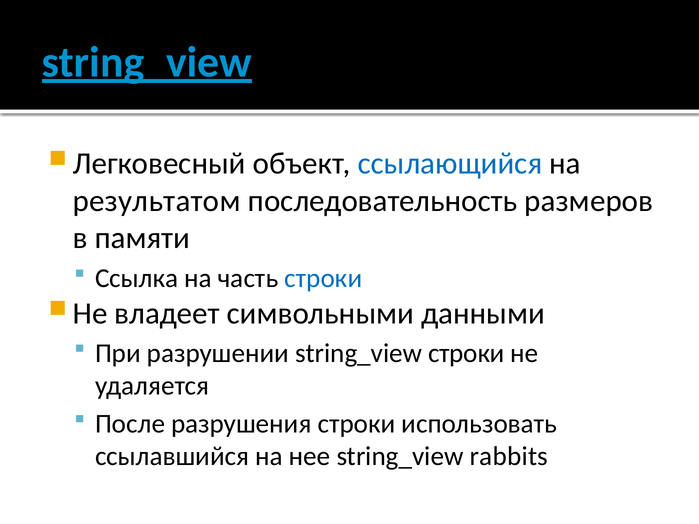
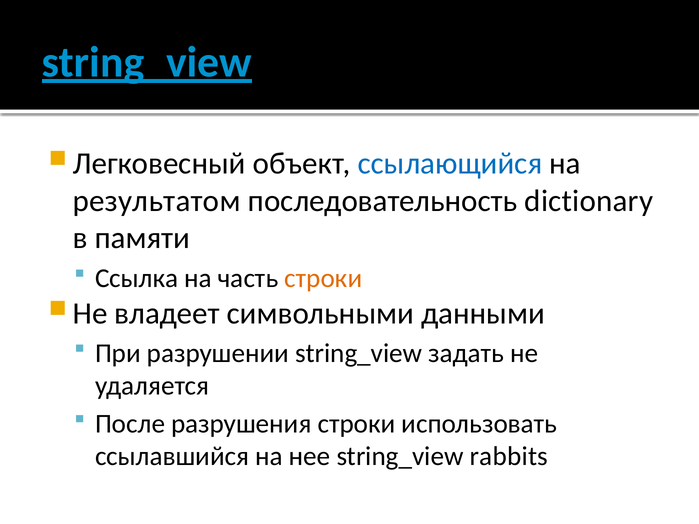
размеров: размеров -> dictionary (589, 201)
строки colour: blue -> orange (323, 278)
string_view строки: строки -> задать (466, 354)
